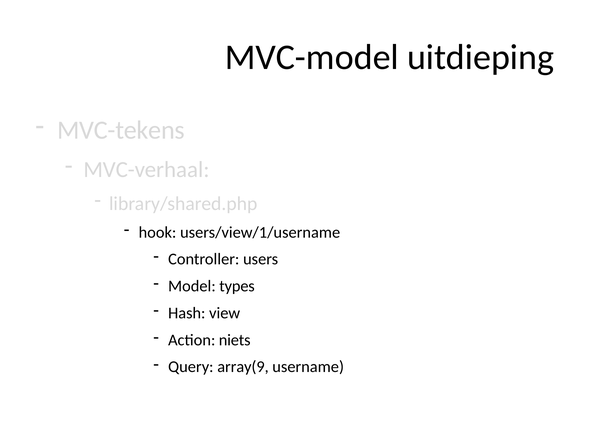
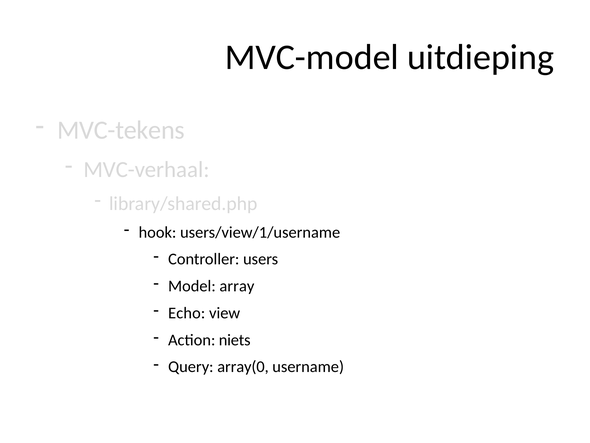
types: types -> array (237, 286)
Hash: Hash -> Echo (187, 313)
array(9: array(9 -> array(0 (243, 366)
